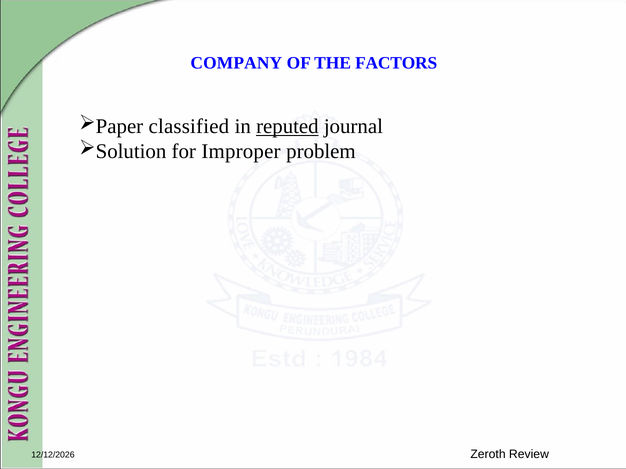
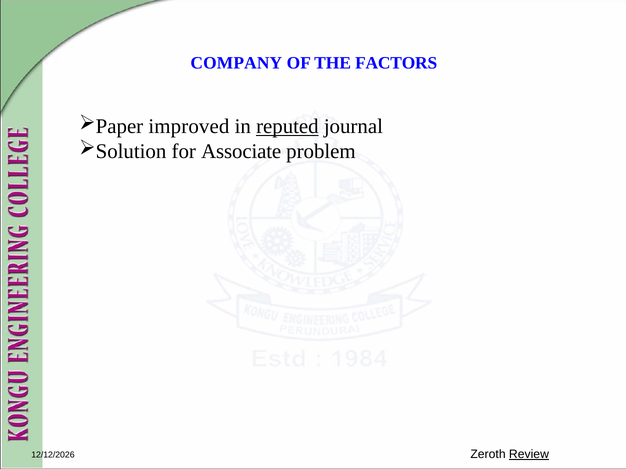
classified: classified -> improved (189, 127)
Improper: Improper -> Associate (241, 152)
Review underline: none -> present (529, 455)
